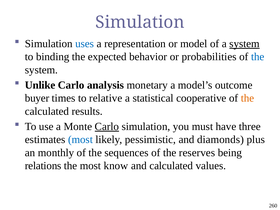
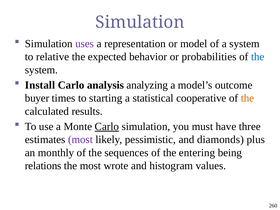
uses colour: blue -> purple (85, 44)
system underline: present -> none (244, 44)
binding: binding -> relative (53, 57)
Unlike: Unlike -> Install (40, 85)
monetary: monetary -> analyzing (147, 85)
relative: relative -> starting (106, 98)
most colour: blue -> purple (80, 140)
reserves: reserves -> entering (197, 153)
know: know -> wrote (116, 166)
and calculated: calculated -> histogram (171, 166)
